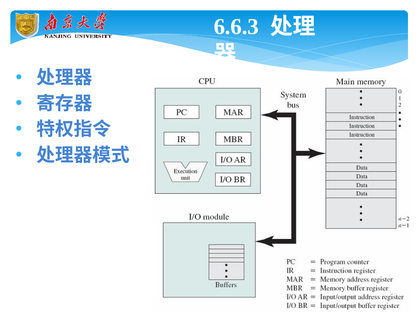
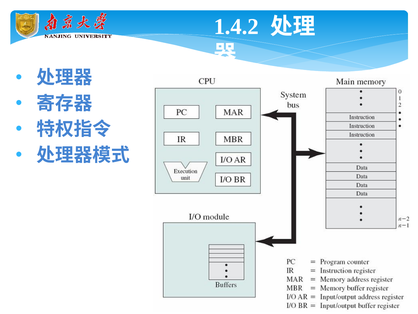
6.6.3: 6.6.3 -> 1.4.2 (236, 27)
